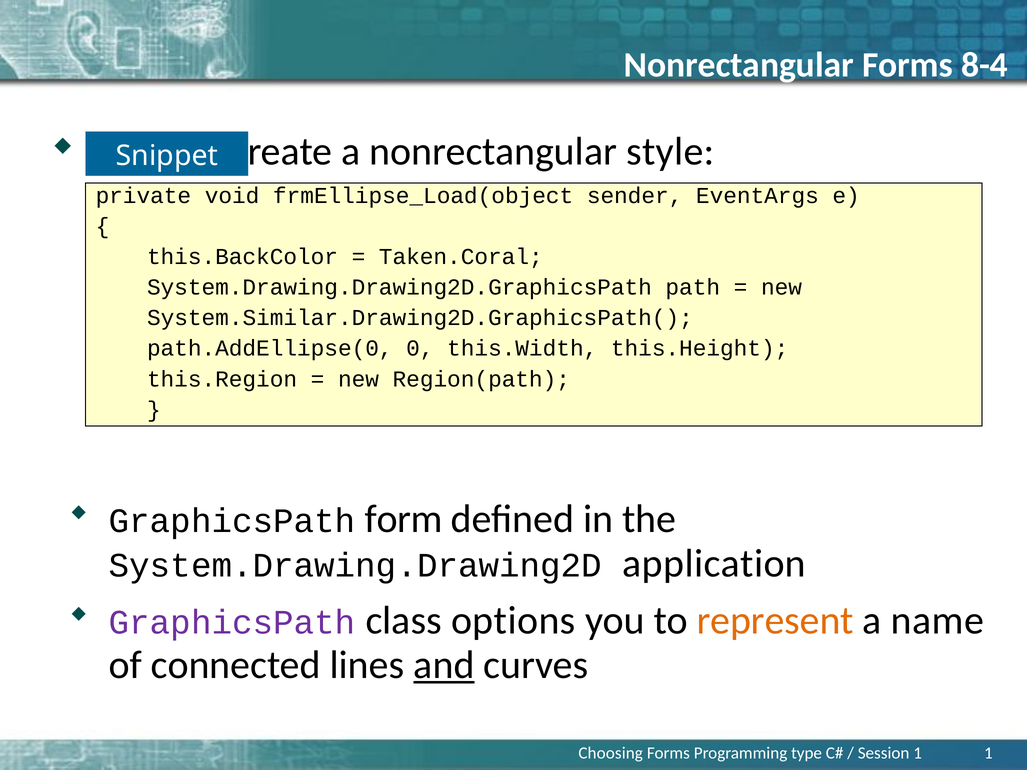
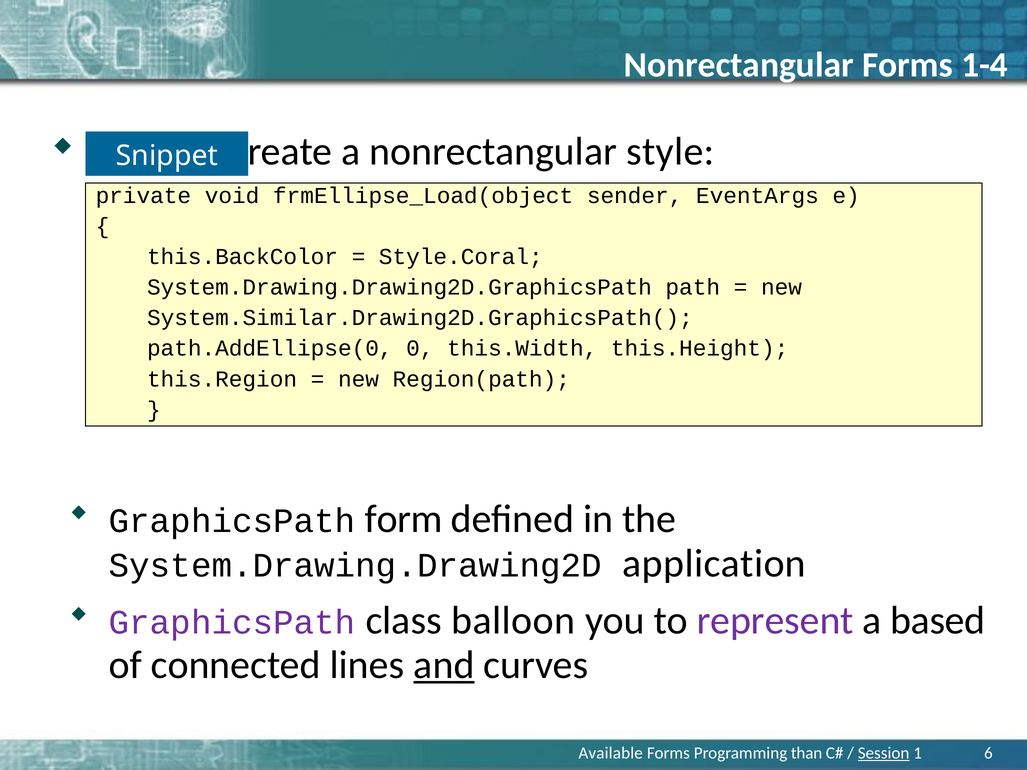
8-4: 8-4 -> 1-4 (985, 65)
Taken.Coral: Taken.Coral -> Style.Coral (461, 257)
options: options -> balloon (513, 621)
represent colour: orange -> purple (775, 621)
a name: name -> based (938, 621)
Choosing: Choosing -> Available (611, 753)
Programming type: type -> than (807, 753)
Session underline: none -> present (884, 753)
1 1: 1 -> 6 (988, 753)
